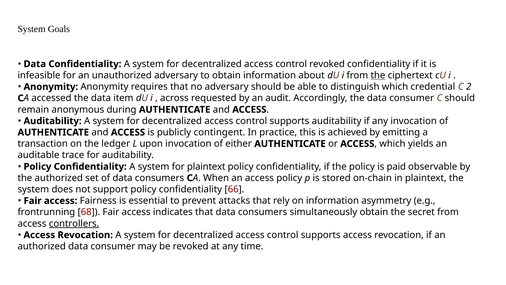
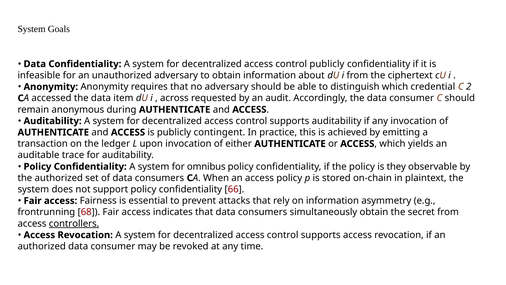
control revoked: revoked -> publicly (327, 64)
the underline: present -> none (378, 75)
for plaintext: plaintext -> omnibus (206, 166)
paid: paid -> they (396, 166)
